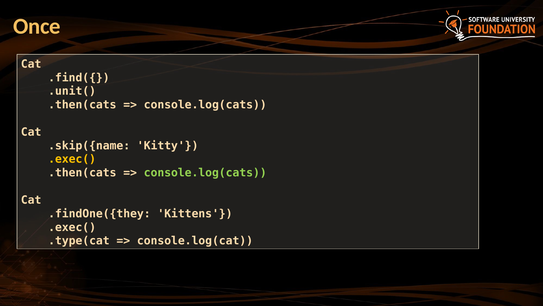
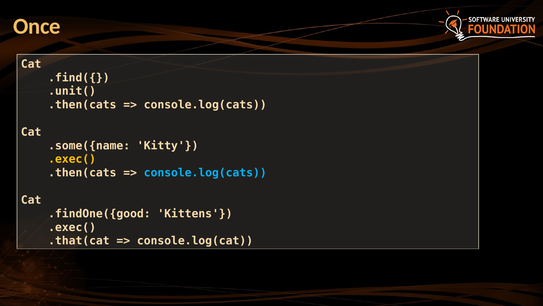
.skip({name: .skip({name -> .some({name (89, 145)
console.log(cats colour: light green -> light blue (205, 173)
.findOne({they: .findOne({they -> .findOne({good (99, 213)
.type(cat: .type(cat -> .that(cat (79, 240)
